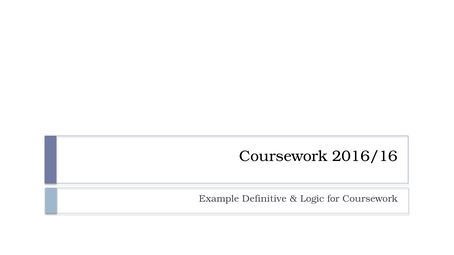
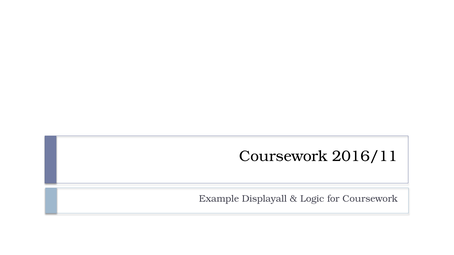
2016/16: 2016/16 -> 2016/11 (365, 157)
Definitive: Definitive -> Displayall (264, 199)
